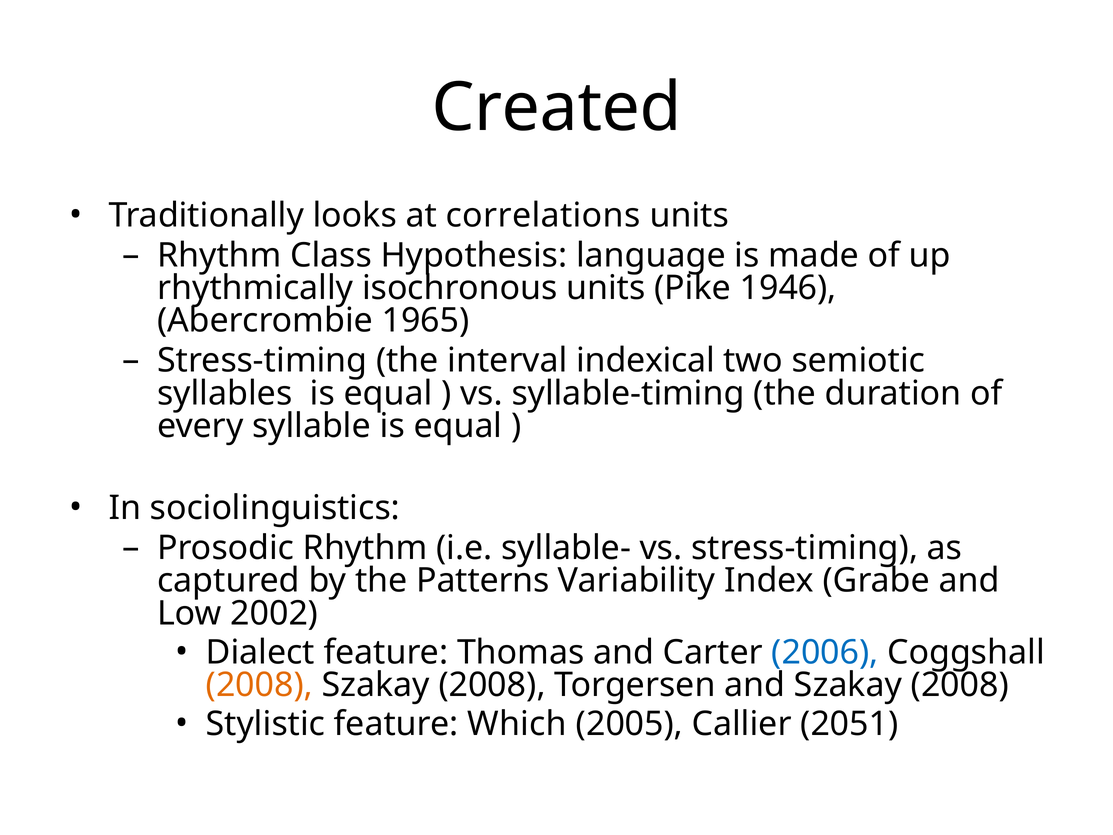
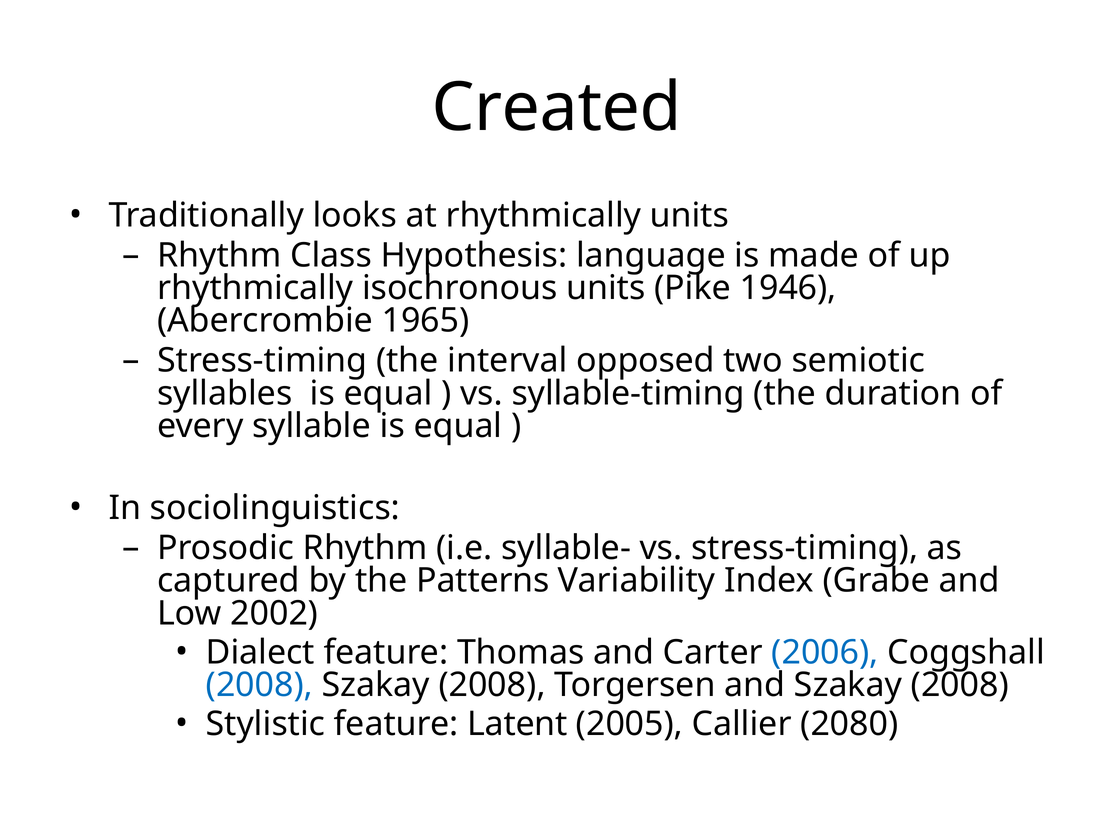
at correlations: correlations -> rhythmically (543, 215)
indexical: indexical -> opposed (646, 361)
2008 colour: orange -> blue (259, 685)
Which: Which -> Latent (517, 724)
2051: 2051 -> 2080 (849, 724)
